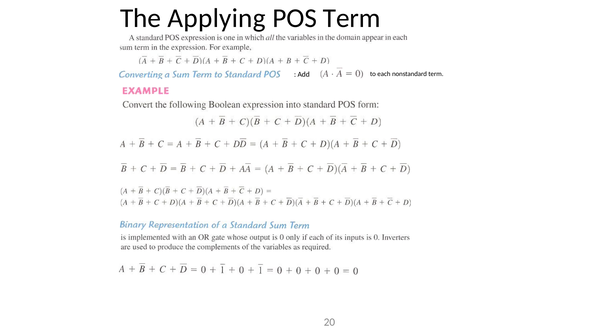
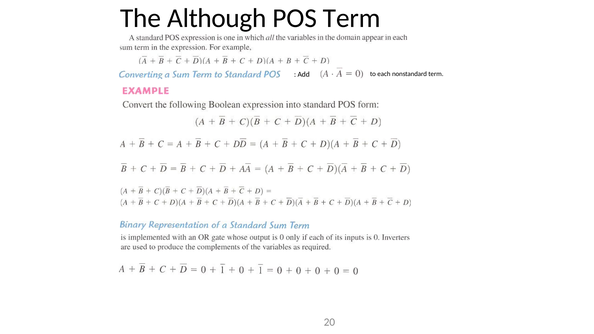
Applying: Applying -> Although (217, 18)
